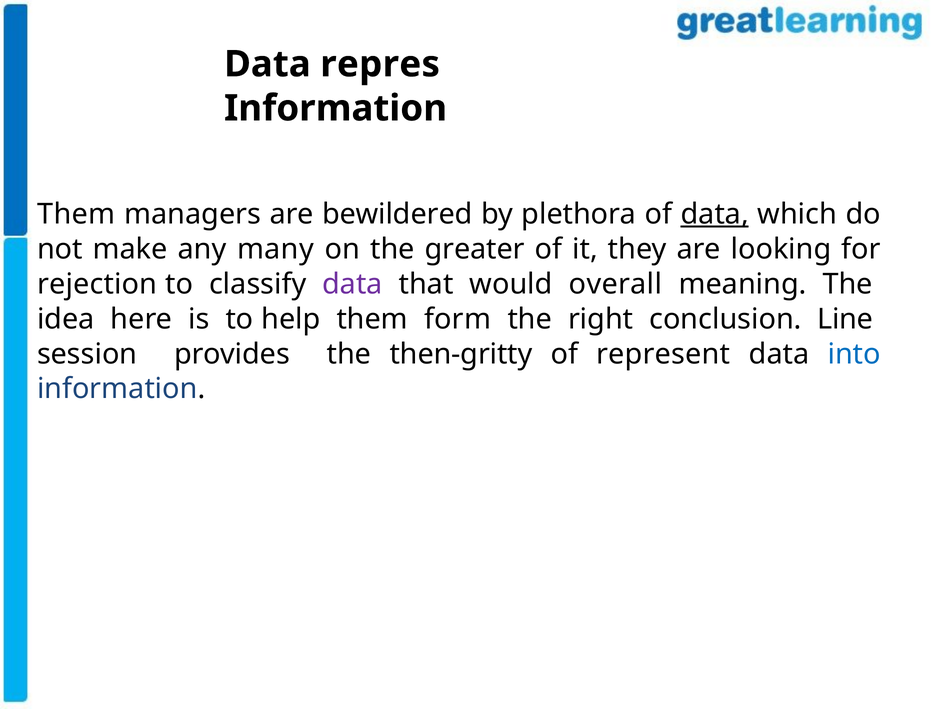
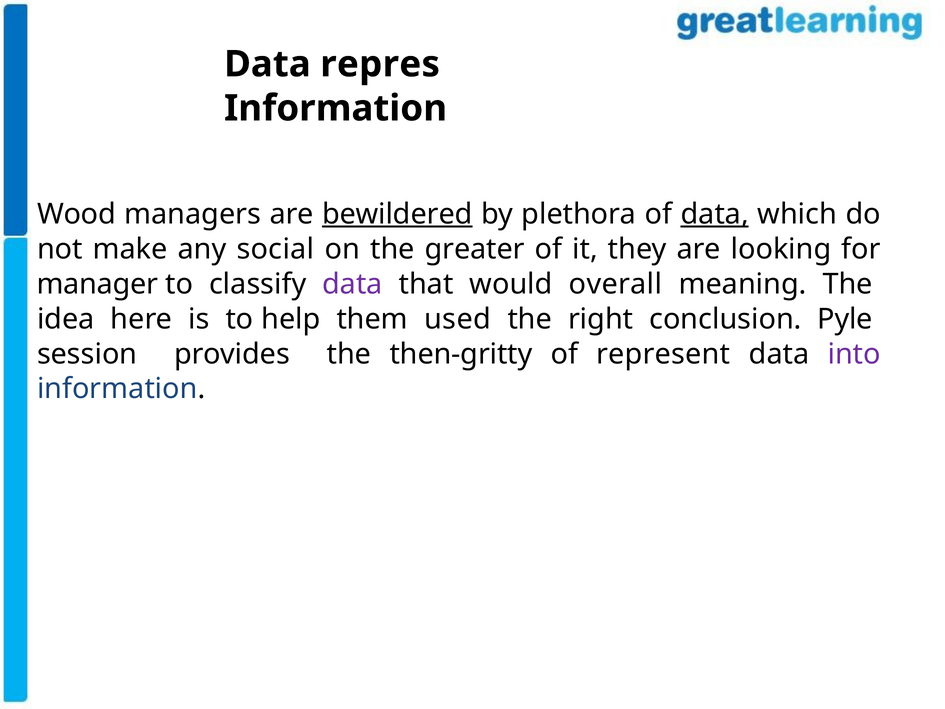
Them: Them -> Wood (76, 214)
bewildered underline: none -> present (397, 214)
many: many -> social (275, 249)
rejection: rejection -> manager (97, 284)
form: form -> used (458, 319)
Line: Line -> Pyle (845, 319)
into colour: blue -> purple (854, 354)
